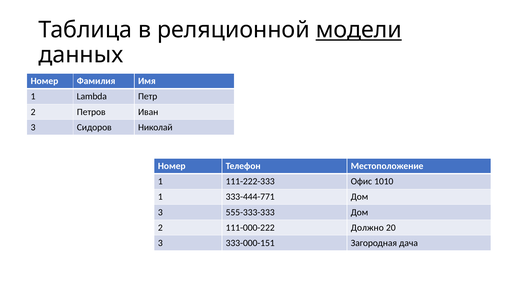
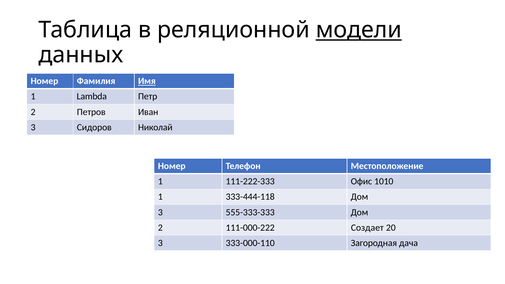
Имя underline: none -> present (147, 81)
333-444-771: 333-444-771 -> 333-444-118 (250, 197)
Должно: Должно -> Создает (367, 228)
333-000-151: 333-000-151 -> 333-000-110 (250, 243)
